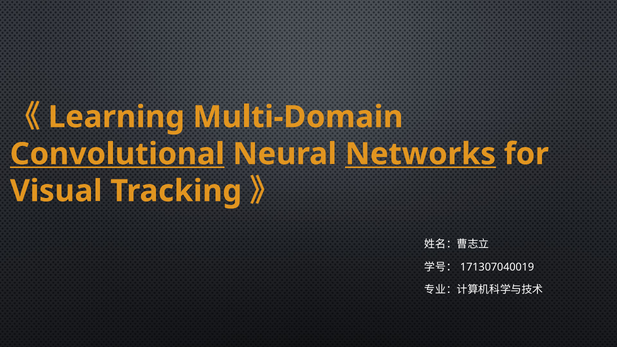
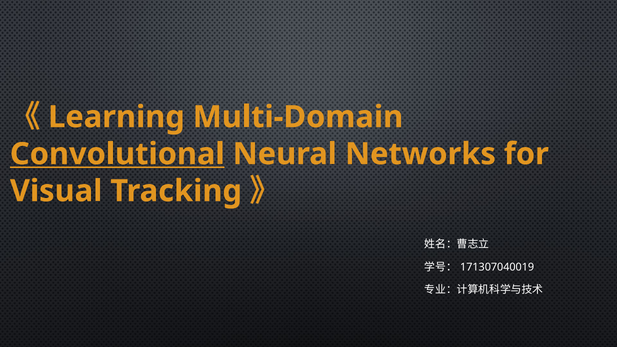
Networks underline: present -> none (420, 154)
